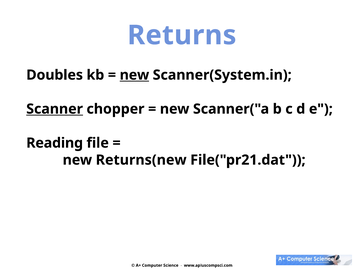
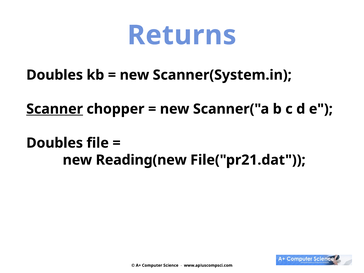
new underline: present -> none (134, 75)
Reading: Reading -> Doubles (55, 143)
Returns(new: Returns(new -> Reading(new (141, 160)
